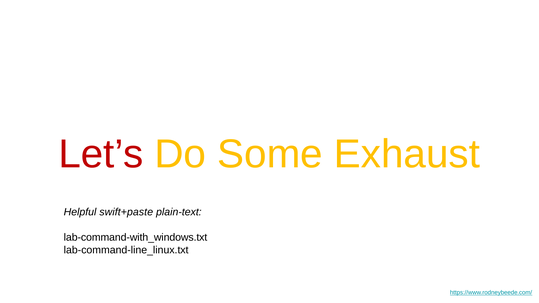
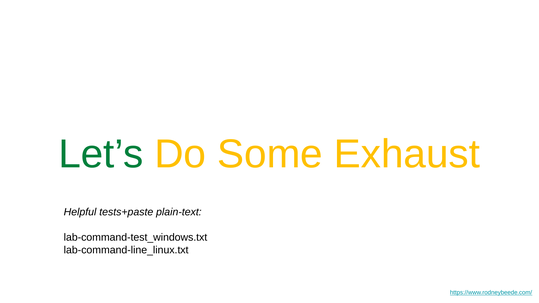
Let’s colour: red -> green (101, 154)
swift+paste: swift+paste -> tests+paste (126, 212)
lab-command-with_windows.txt: lab-command-with_windows.txt -> lab-command-test_windows.txt (136, 237)
